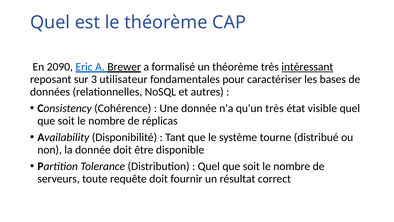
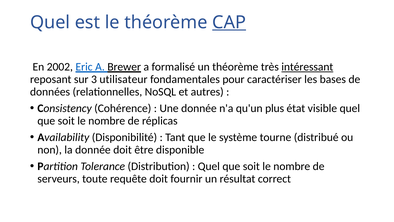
CAP underline: none -> present (229, 22)
2090: 2090 -> 2002 (60, 67)
qu'un très: très -> plus (275, 108)
